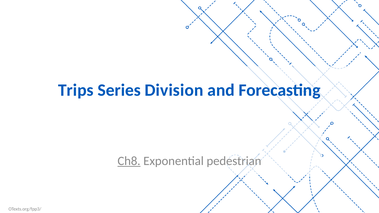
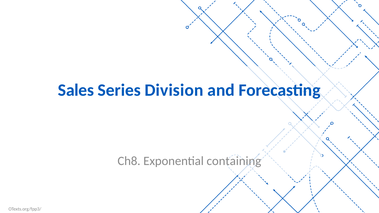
Trips: Trips -> Sales (76, 90)
Ch8 underline: present -> none (129, 161)
pedestrian: pedestrian -> containing (234, 161)
